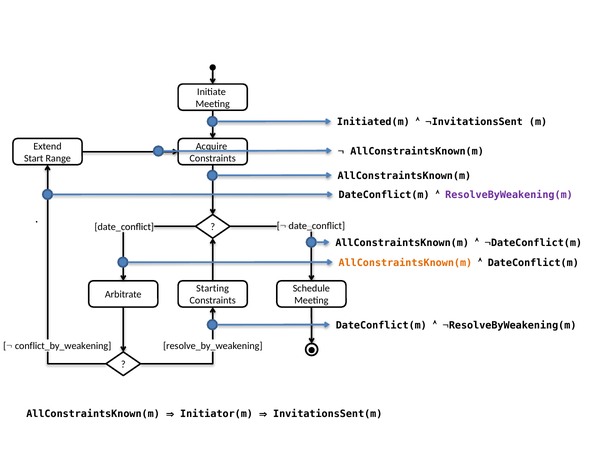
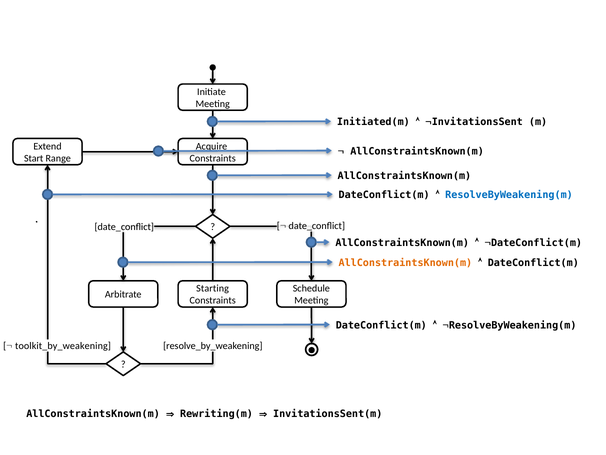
ResolveByWeakening(m colour: purple -> blue (509, 195)
conflict_by_weakening: conflict_by_weakening -> toolkit_by_weakening (63, 346)
Initiator(m: Initiator(m -> Rewriting(m (217, 414)
